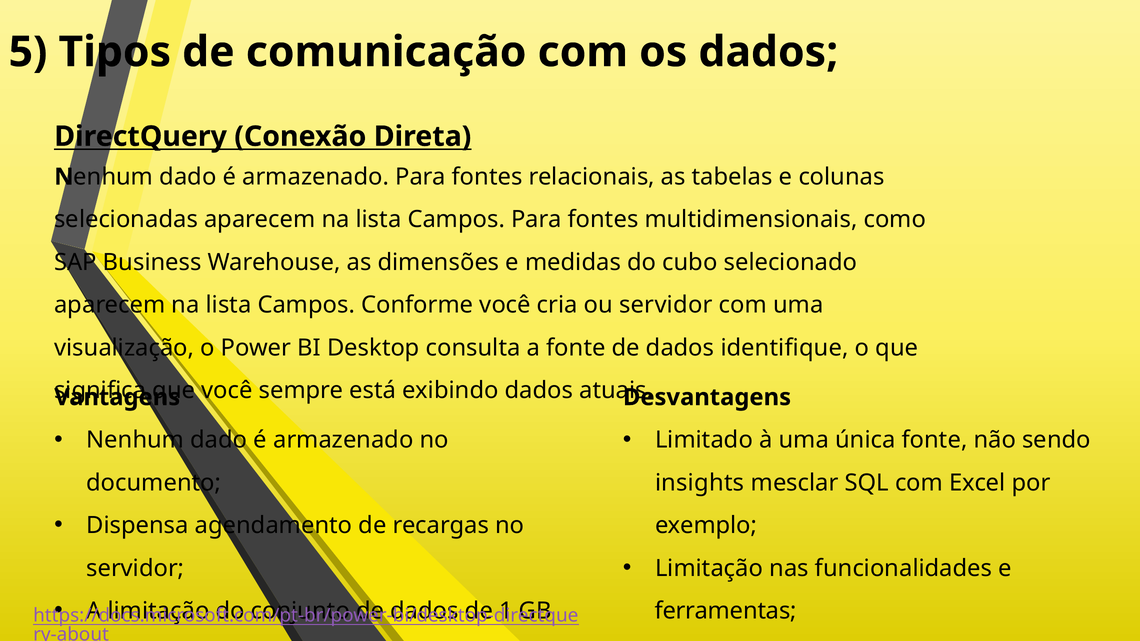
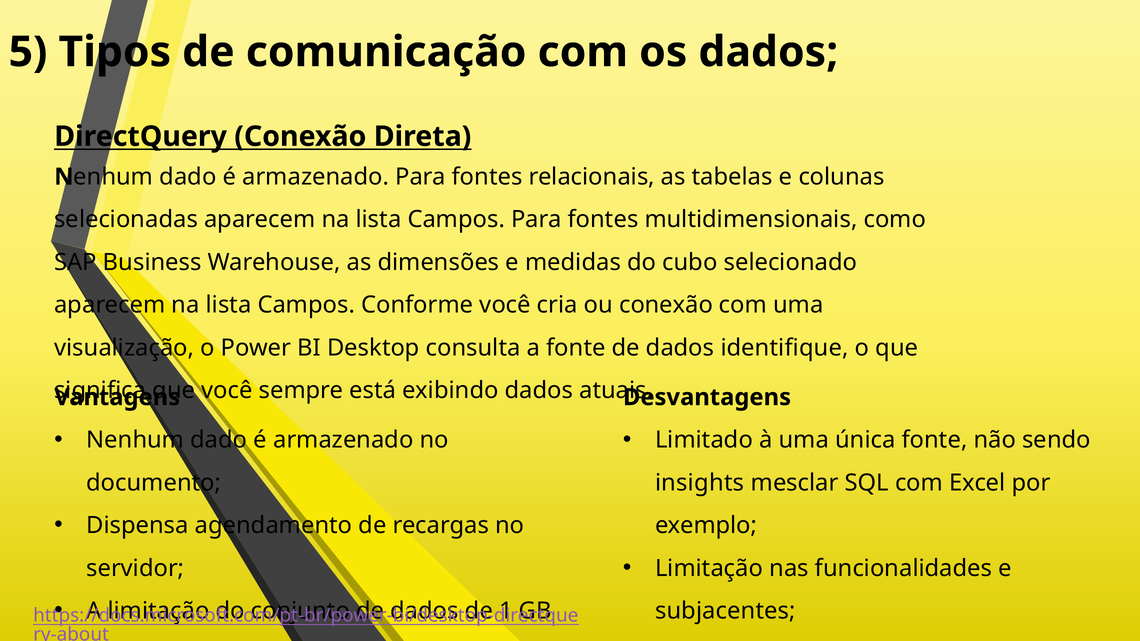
ou servidor: servidor -> conexão (666, 305)
ferramentas: ferramentas -> subjacentes (725, 611)
